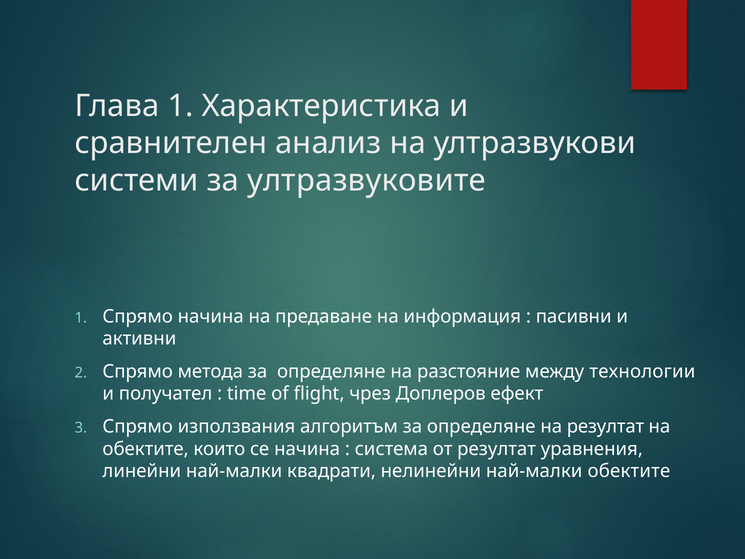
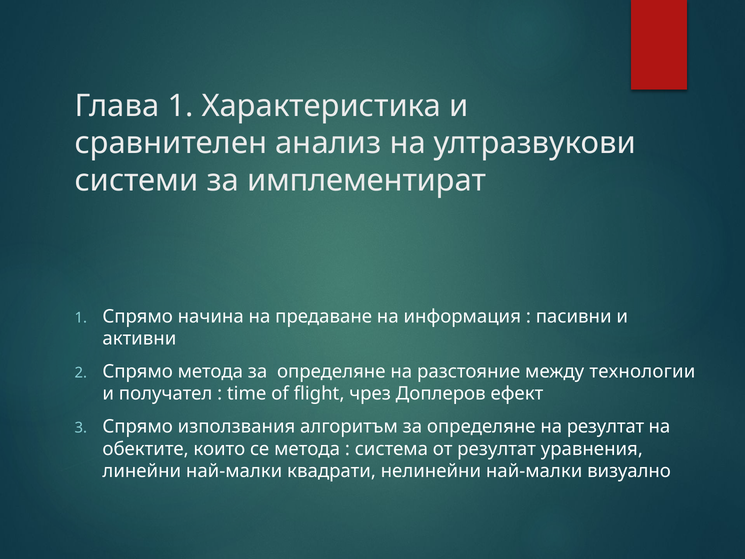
ултразвуковите: ултразвуковите -> имплементират (367, 180)
се начина: начина -> метода (307, 449)
най-малки обектите: обектите -> визуалнo (629, 471)
